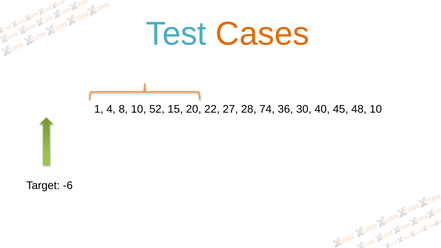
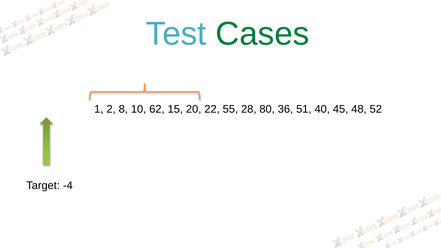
Cases colour: orange -> green (262, 34)
4: 4 -> 2 (111, 109)
52: 52 -> 62 (157, 109)
27: 27 -> 55 (230, 109)
74: 74 -> 80 (267, 109)
30: 30 -> 51 (304, 109)
48 10: 10 -> 52 (376, 109)
-6: -6 -> -4 (68, 186)
